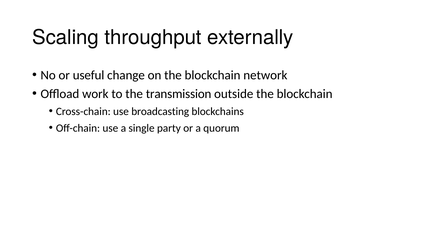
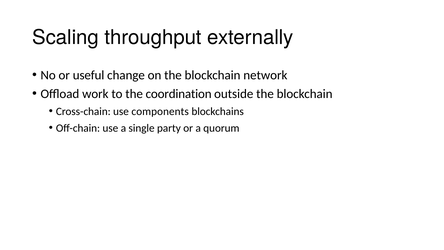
transmission: transmission -> coordination (179, 94)
broadcasting: broadcasting -> components (160, 111)
